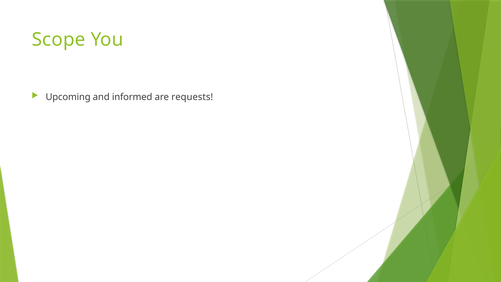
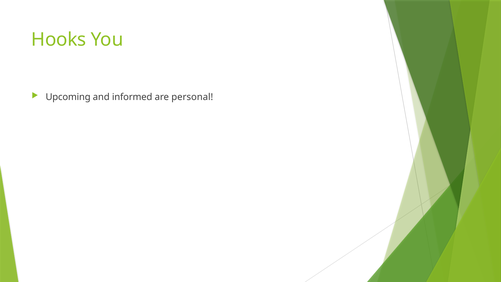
Scope: Scope -> Hooks (59, 40)
requests: requests -> personal (192, 97)
